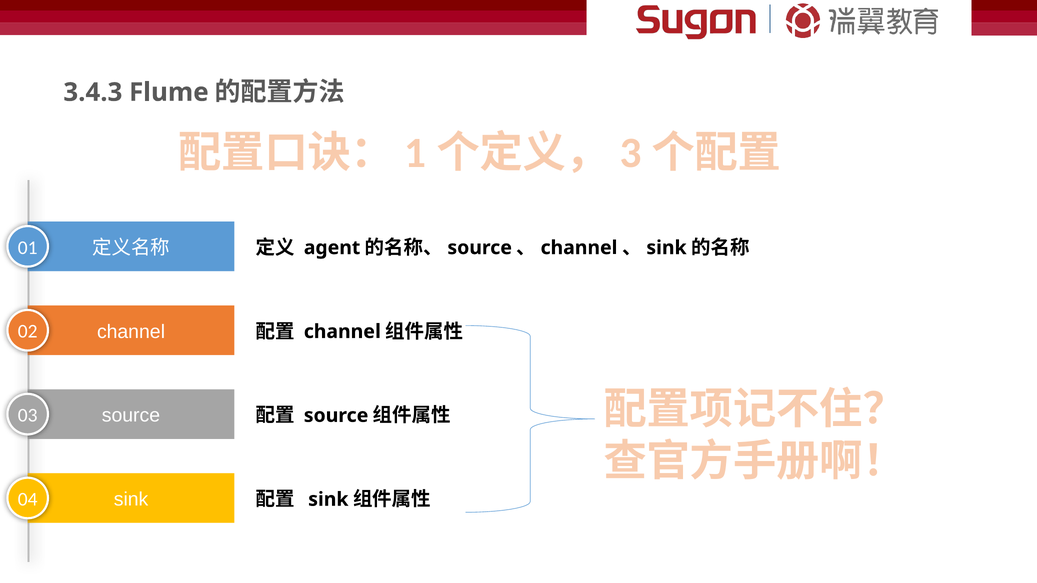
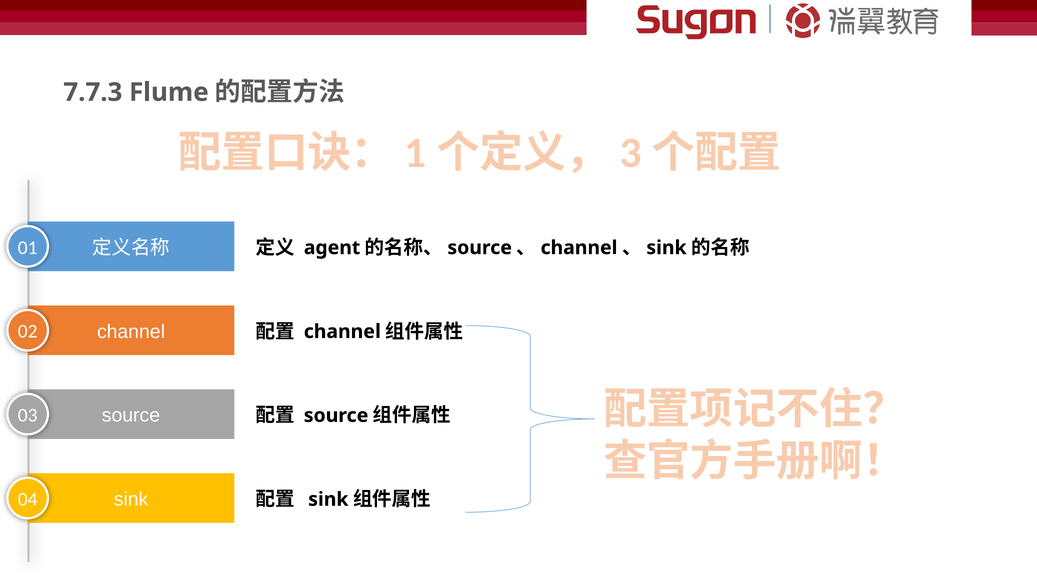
3.4.3: 3.4.3 -> 7.7.3 (93, 92)
